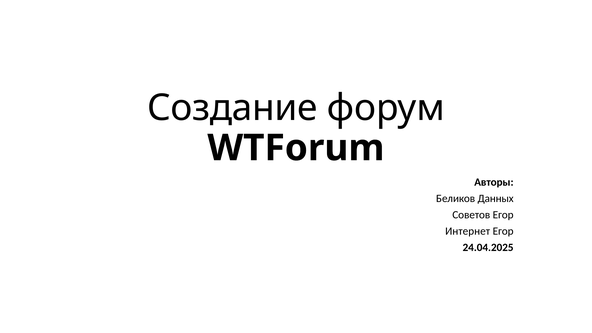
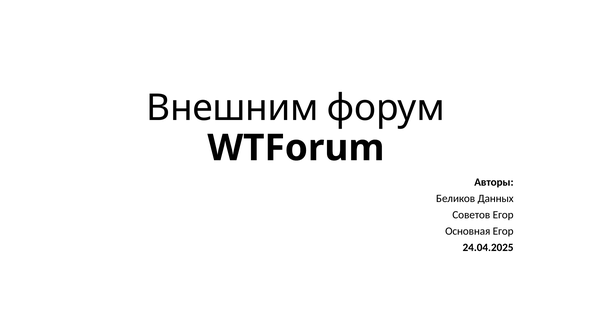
Создание: Создание -> Внешним (232, 108)
Интернет: Интернет -> Основная (468, 231)
